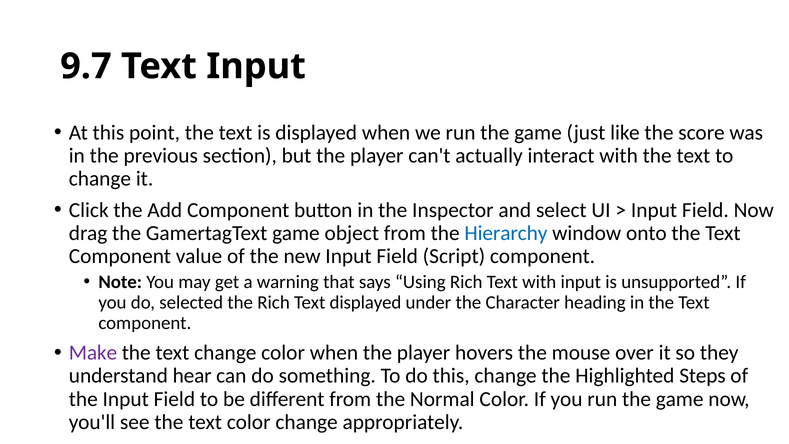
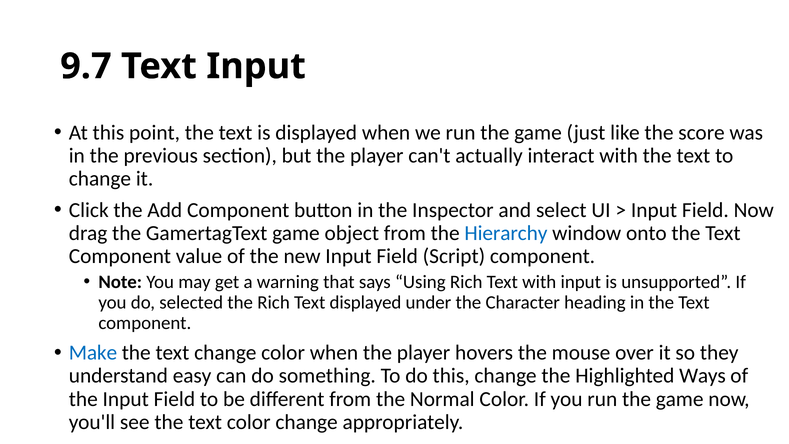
Make colour: purple -> blue (93, 353)
hear: hear -> easy (192, 376)
Steps: Steps -> Ways (702, 376)
